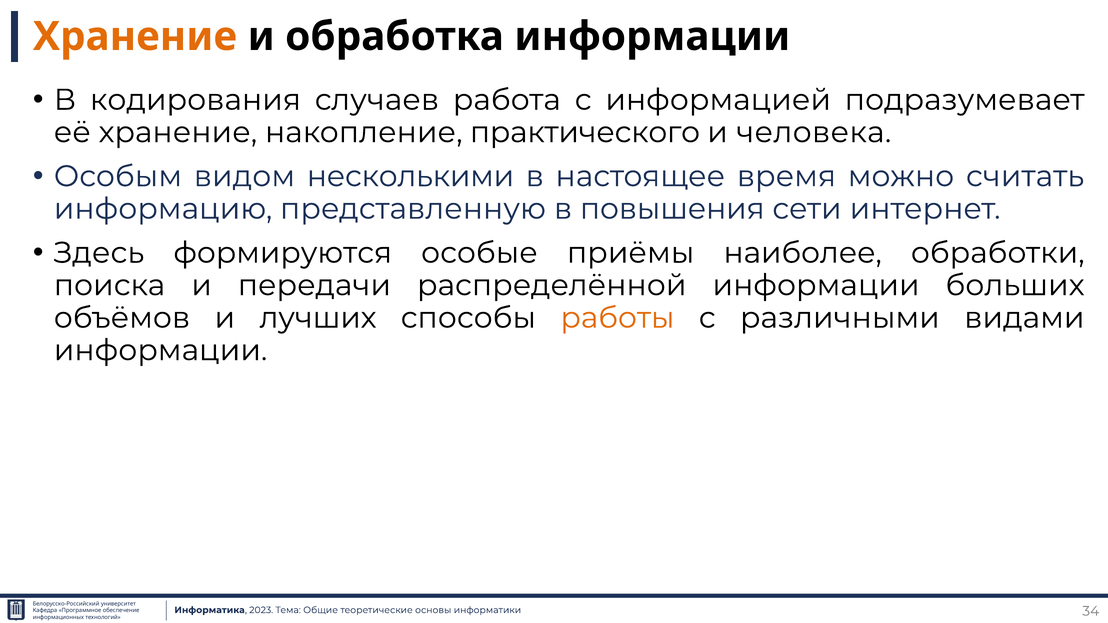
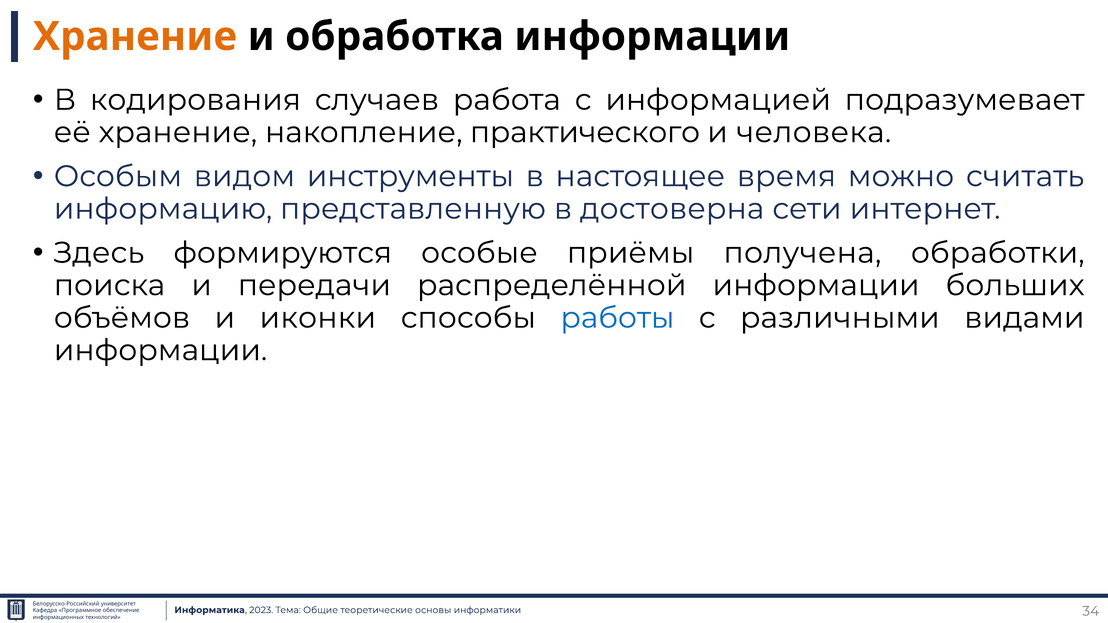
несколькими: несколькими -> инструменты (410, 176)
повышения: повышения -> достоверна (672, 209)
наиболее: наиболее -> получена (802, 253)
лучших: лучших -> иконки (318, 318)
работы colour: orange -> blue (617, 318)
